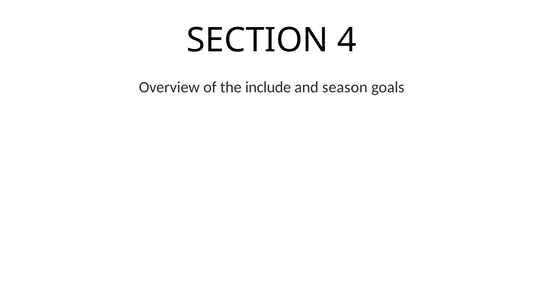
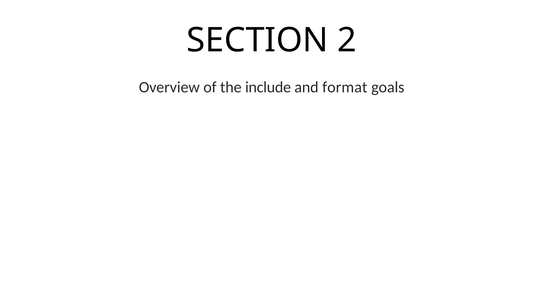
4: 4 -> 2 (347, 40)
season: season -> format (345, 87)
